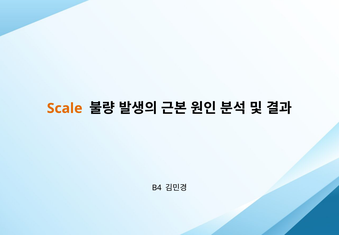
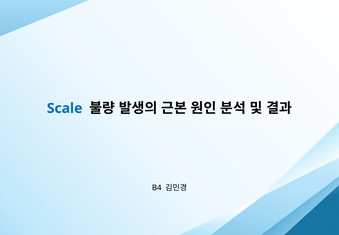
Scale colour: orange -> blue (65, 108)
